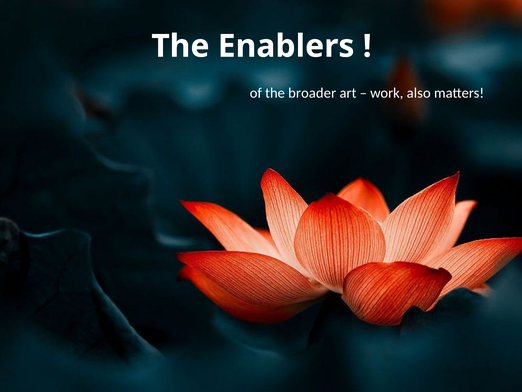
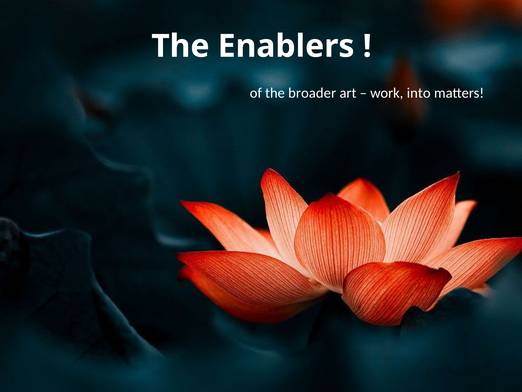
also: also -> into (419, 93)
